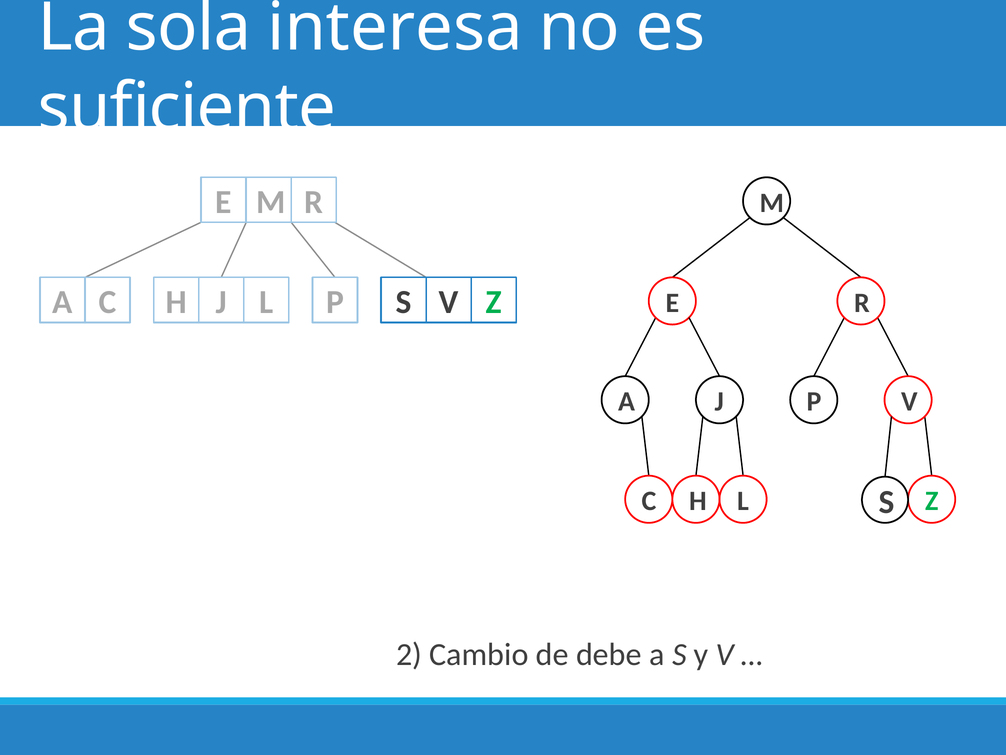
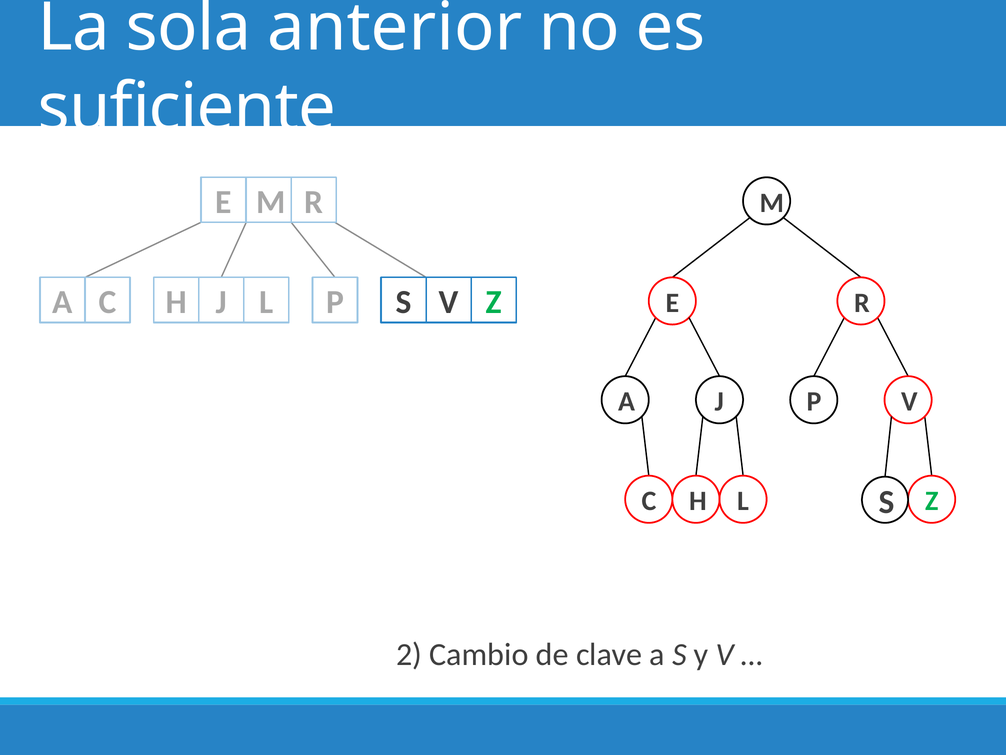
interesa: interesa -> anterior (395, 27)
debe: debe -> clave (609, 654)
